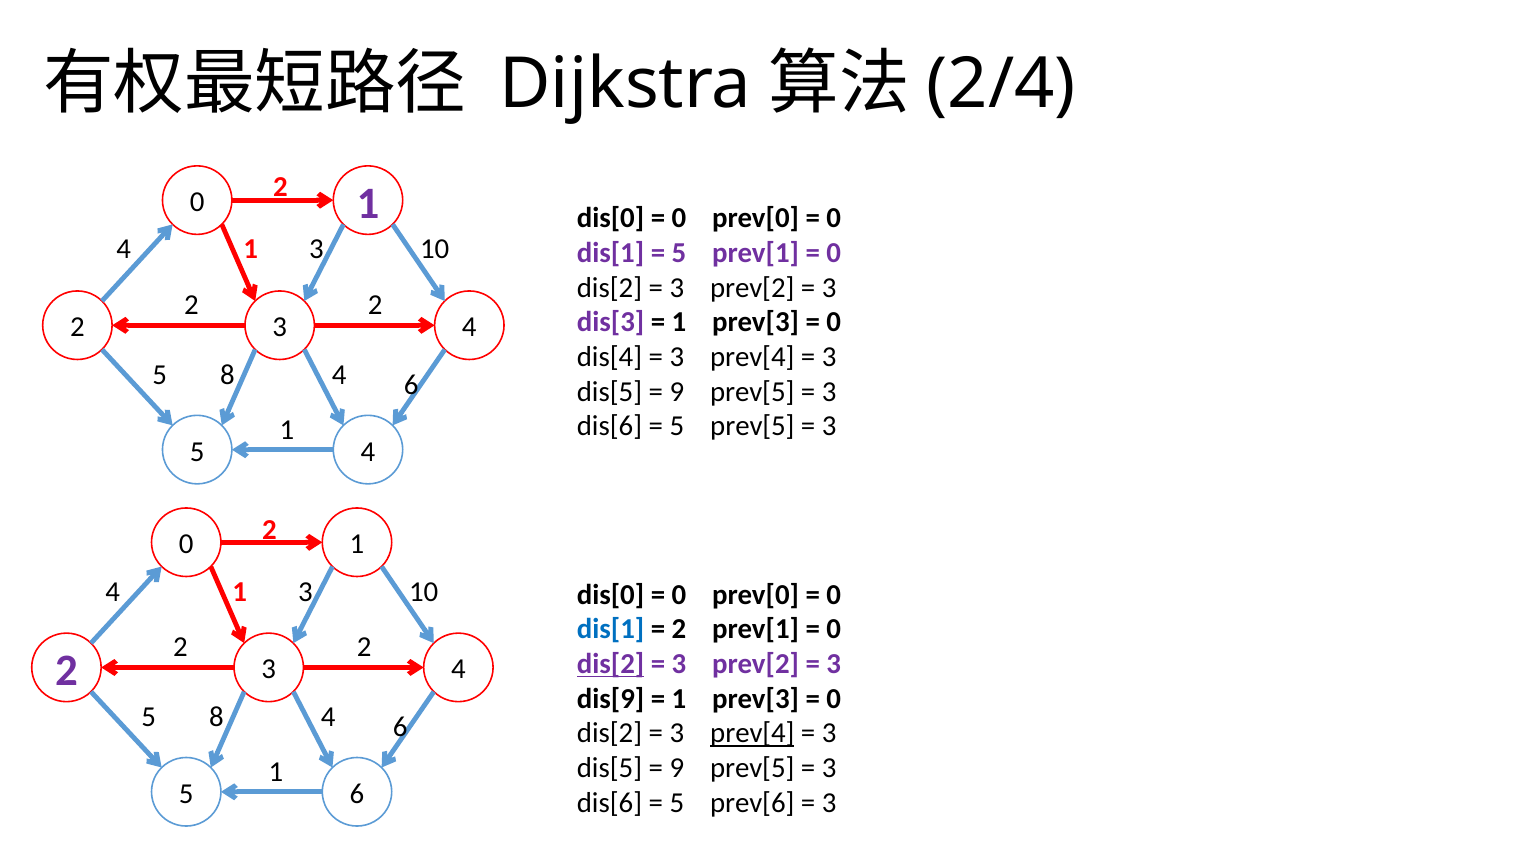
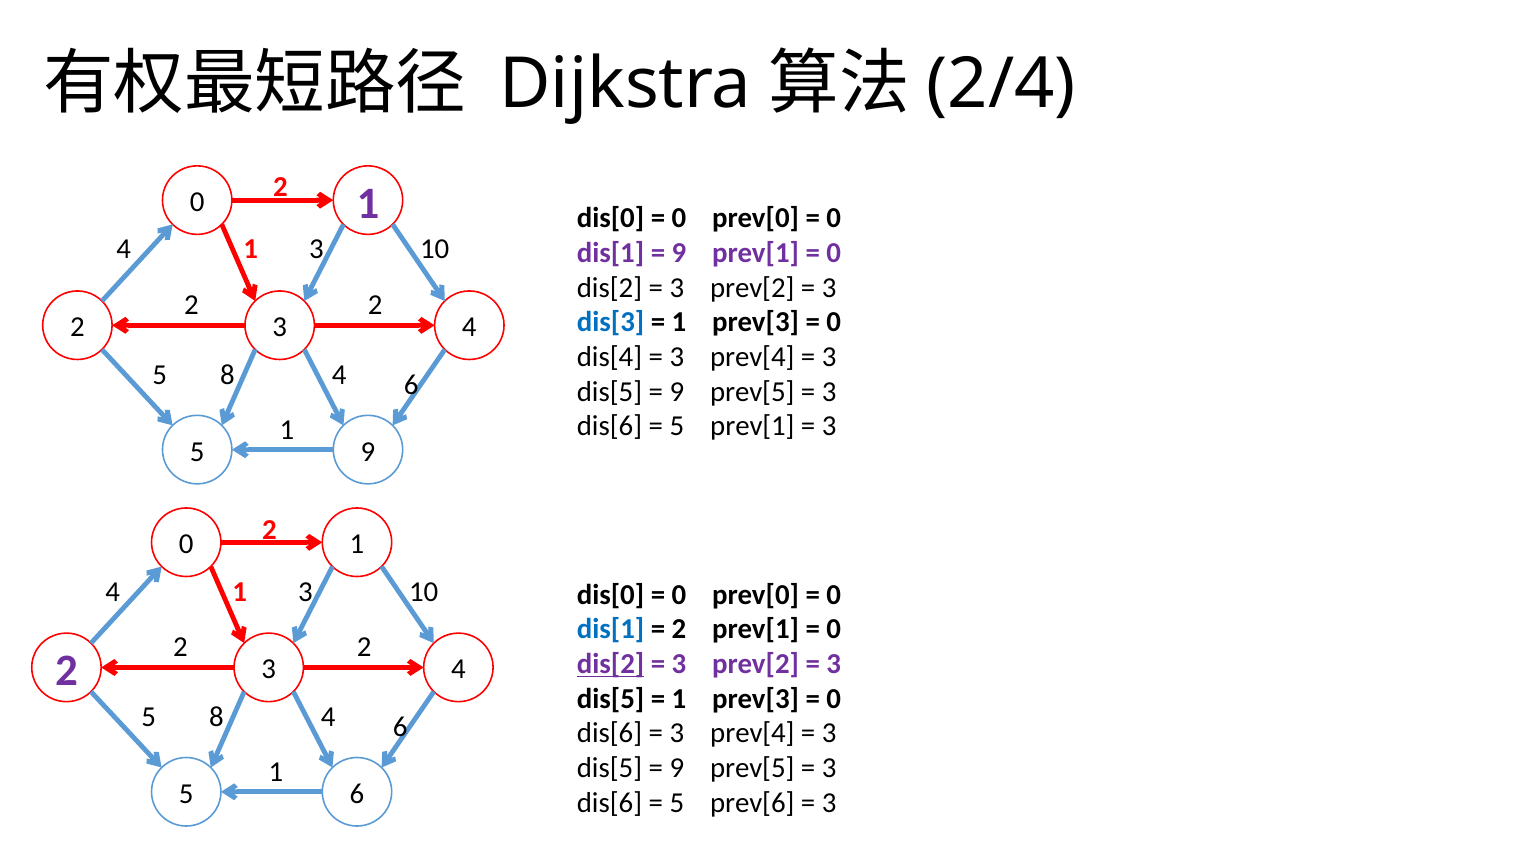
5: 5 -> 9 (679, 253)
dis[3 colour: purple -> blue (611, 322)
5 prev[5: prev[5 -> prev[1 (752, 426)
5 4: 4 -> 9 (368, 451)
dis[9: dis[9 -> dis[5 (611, 698)
dis[2: dis[2 -> dis[6 (610, 733)
prev[4 underline: present -> none (752, 733)
